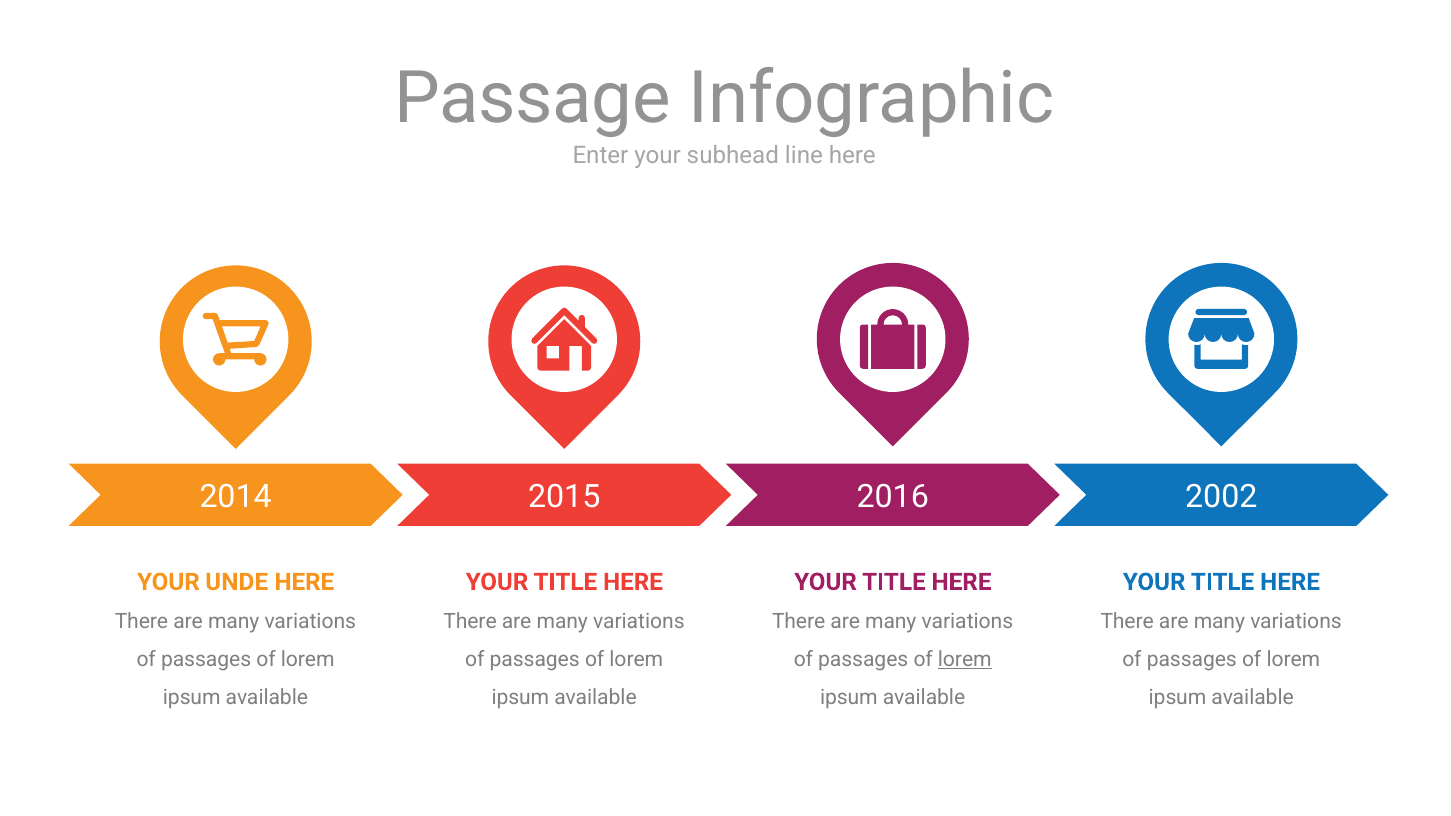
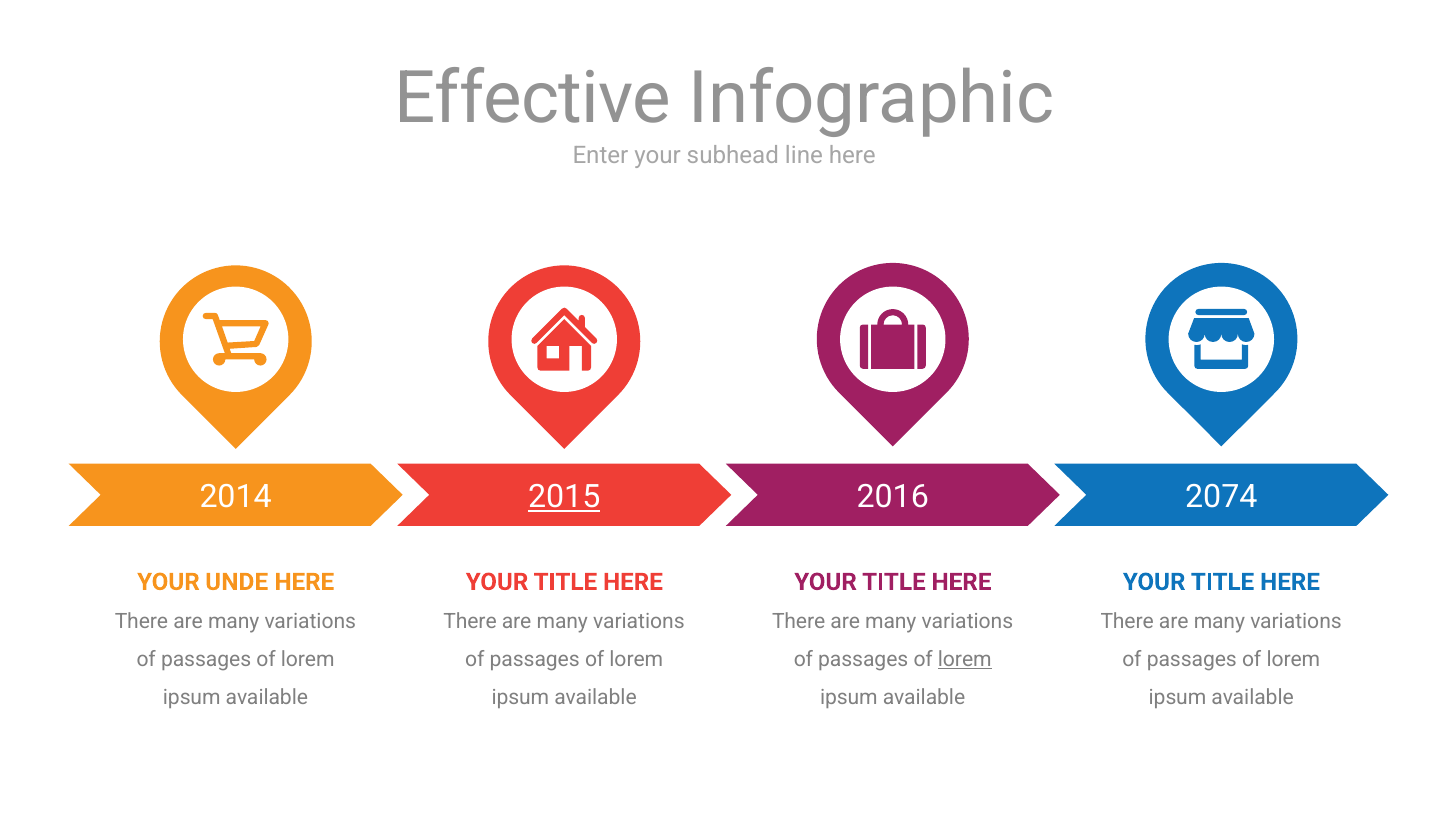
Passage: Passage -> Effective (533, 98)
2015 underline: none -> present (564, 497)
2002: 2002 -> 2074 (1221, 497)
